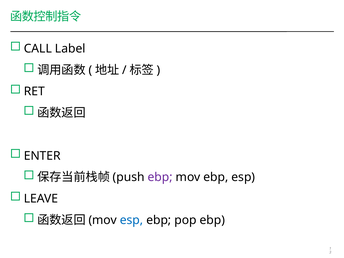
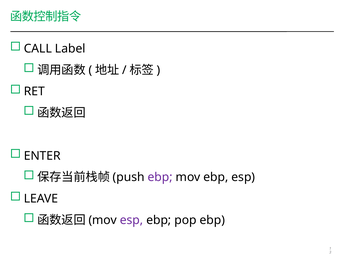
esp colour: blue -> purple (131, 220)
